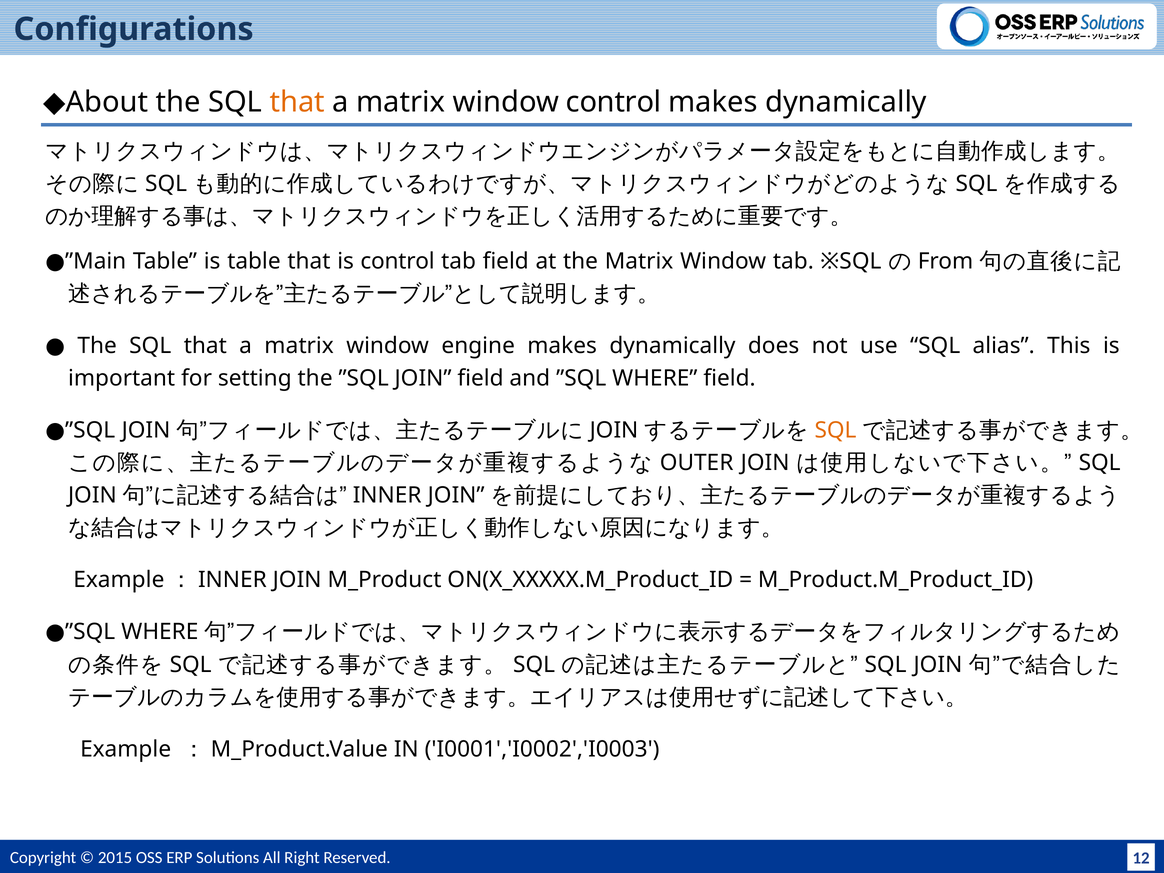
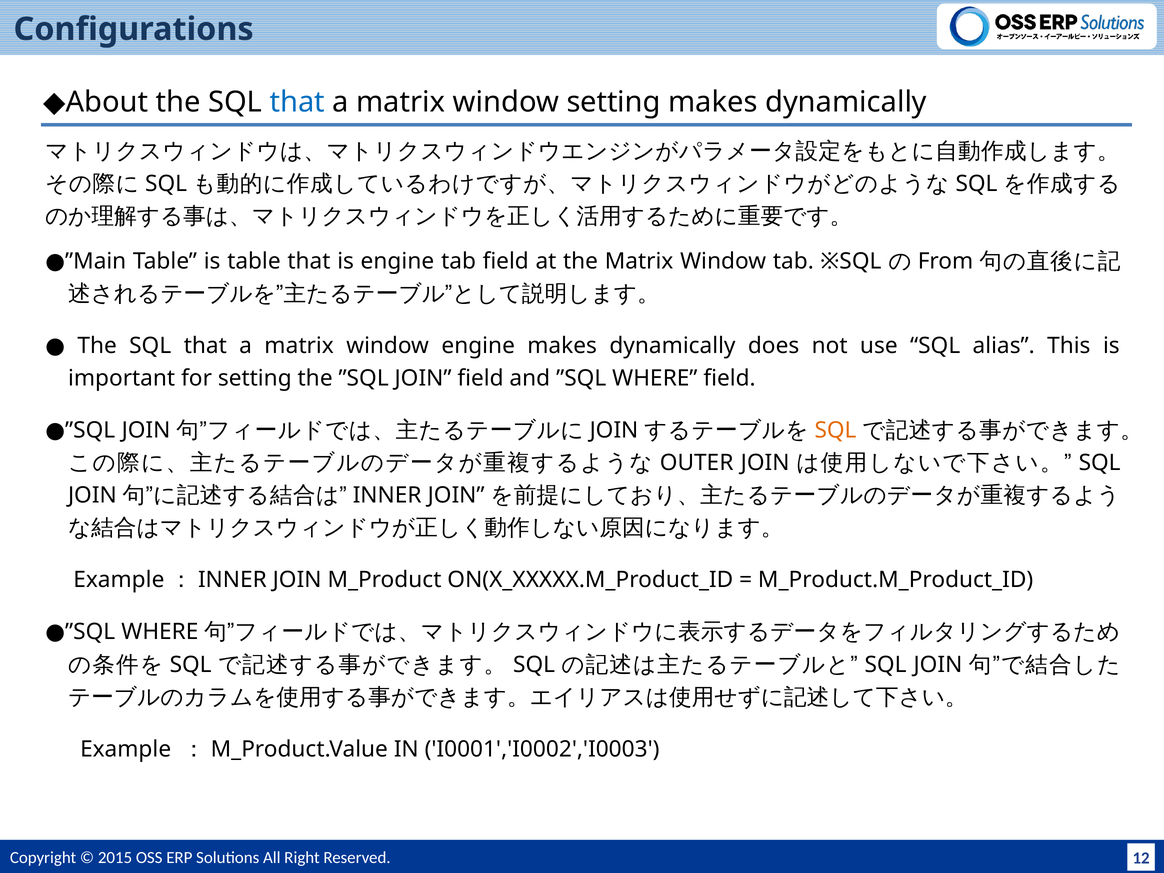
that colour: orange -> blue (297, 102)
window control: control -> setting (614, 102)
is control: control -> engine (397, 261)
